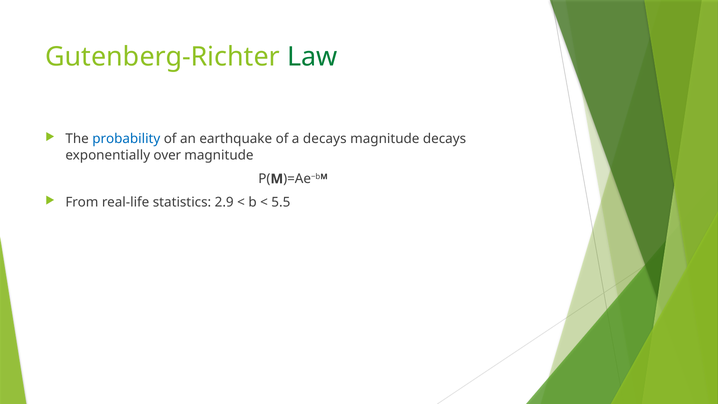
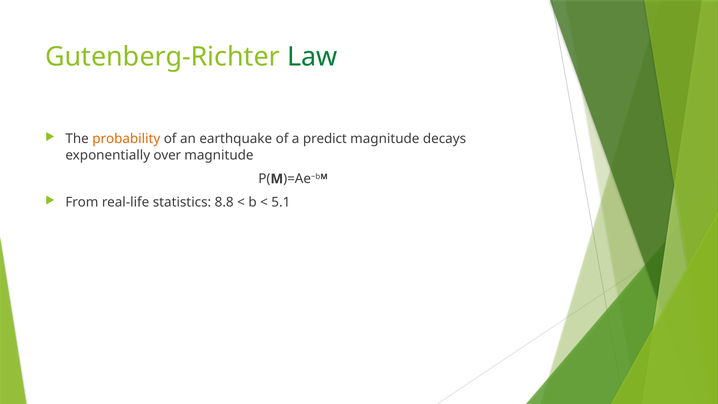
probability colour: blue -> orange (126, 139)
a decays: decays -> predict (325, 139)
2.9: 2.9 -> 8.8 (224, 202)
5.5: 5.5 -> 5.1 (281, 202)
